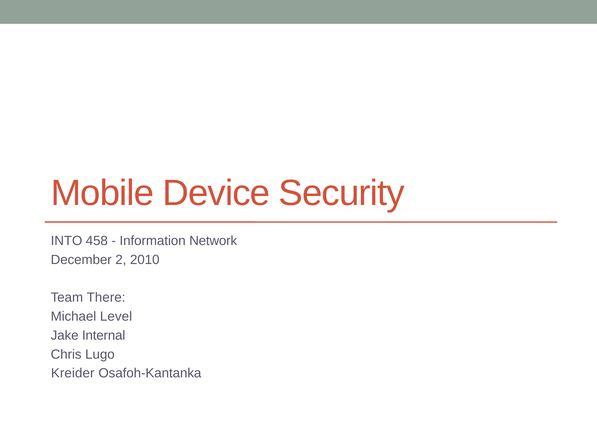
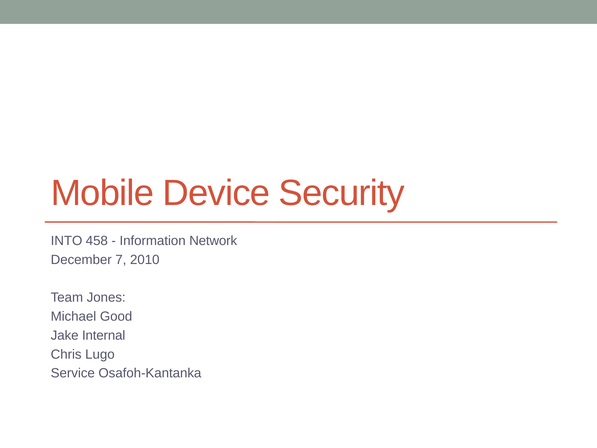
2: 2 -> 7 (121, 260)
There: There -> Jones (106, 297)
Level: Level -> Good (116, 316)
Kreider: Kreider -> Service (73, 373)
